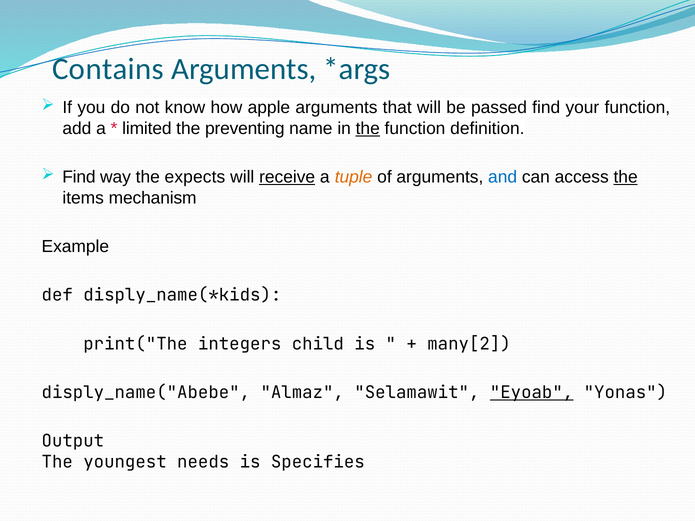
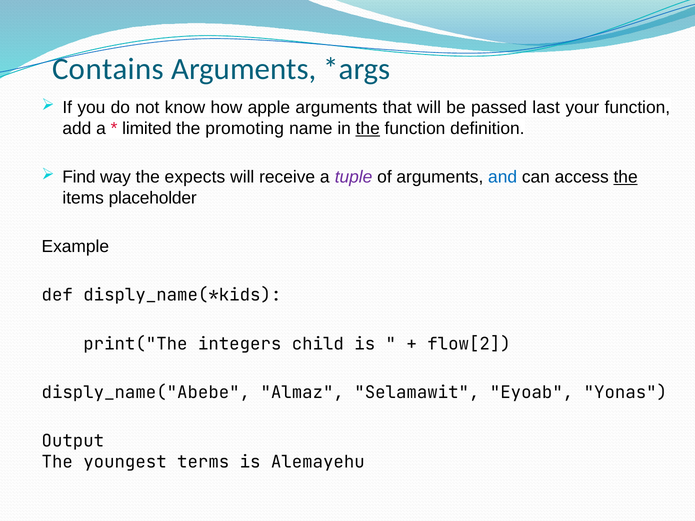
passed find: find -> last (546, 108)
preventing: preventing -> promoting (245, 129)
receive underline: present -> none (287, 177)
tuple colour: orange -> purple (354, 177)
mechanism: mechanism -> placeholder (153, 198)
many[2: many[2 -> flow[2 (469, 344)
Eyoab underline: present -> none (532, 393)
needs: needs -> terms (203, 462)
Specifies: Specifies -> Alemayehu (318, 462)
